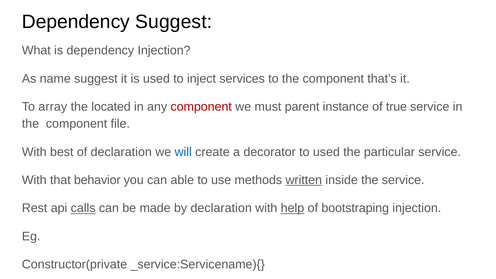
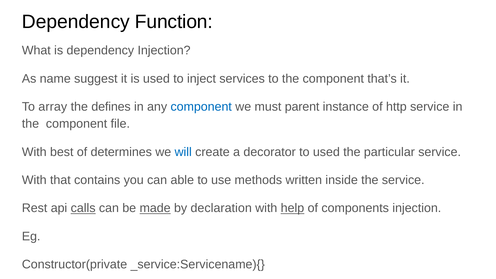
Dependency Suggest: Suggest -> Function (174, 22)
located: located -> defines (111, 107)
component colour: red -> blue (201, 107)
true: true -> http (396, 107)
of declaration: declaration -> determines (121, 152)
behavior: behavior -> contains (97, 180)
written underline: present -> none (304, 180)
made underline: none -> present (155, 208)
bootstraping: bootstraping -> components (355, 208)
